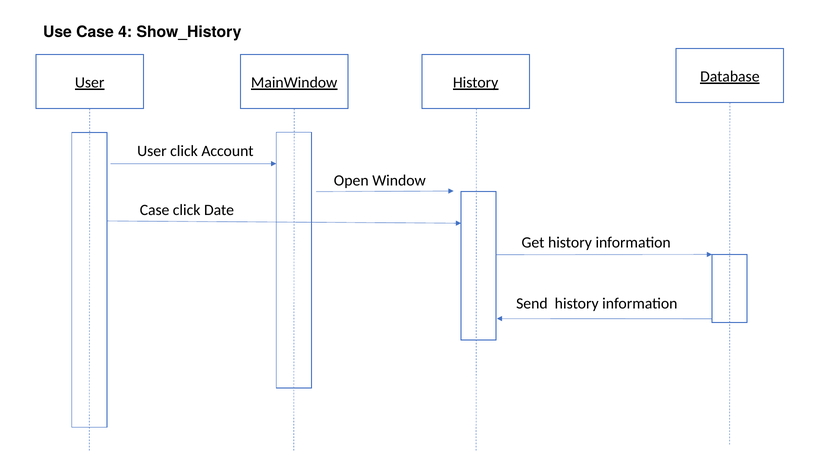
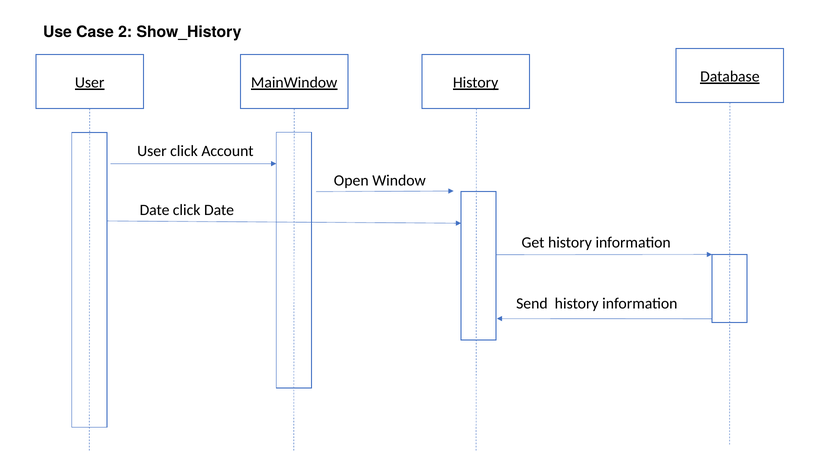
4: 4 -> 2 (125, 32)
Case: Case -> Date (155, 210)
